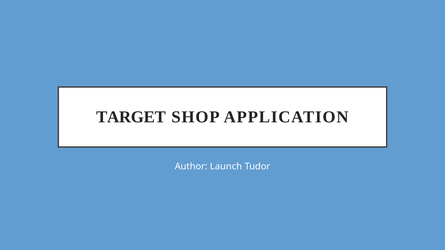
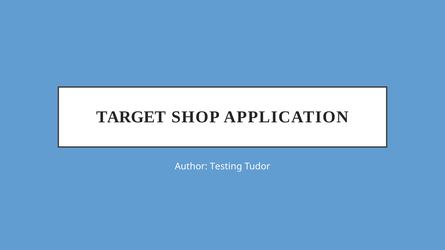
Launch: Launch -> Testing (226, 167)
